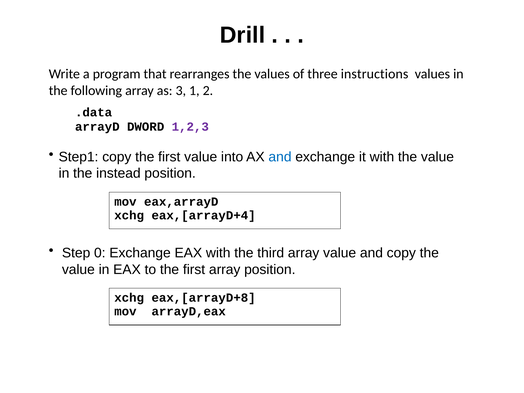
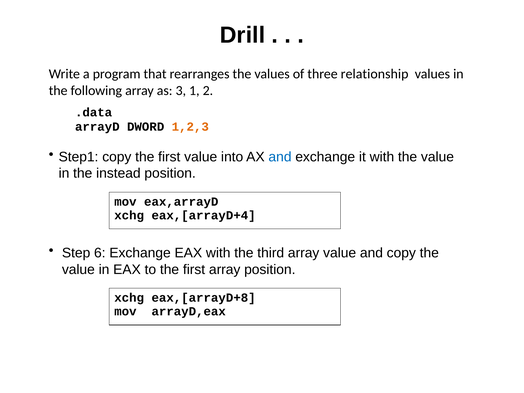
instructions: instructions -> relationship (375, 74)
1,2,3 colour: purple -> orange (190, 127)
0: 0 -> 6 (100, 253)
